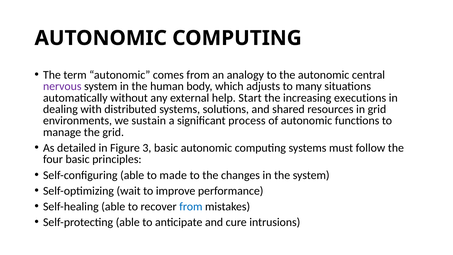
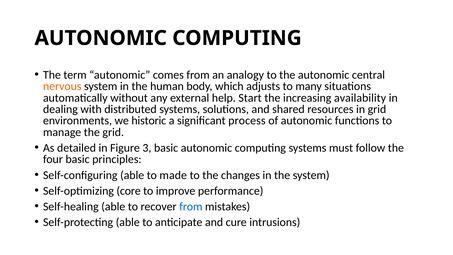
nervous colour: purple -> orange (62, 86)
executions: executions -> availability (360, 98)
sustain: sustain -> historic (149, 121)
wait: wait -> core (129, 191)
